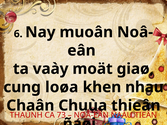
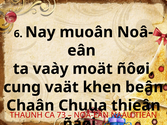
giaø: giaø -> ñôøi (135, 69)
loøa: loøa -> vaät (62, 87)
nhau: nhau -> beân (144, 87)
